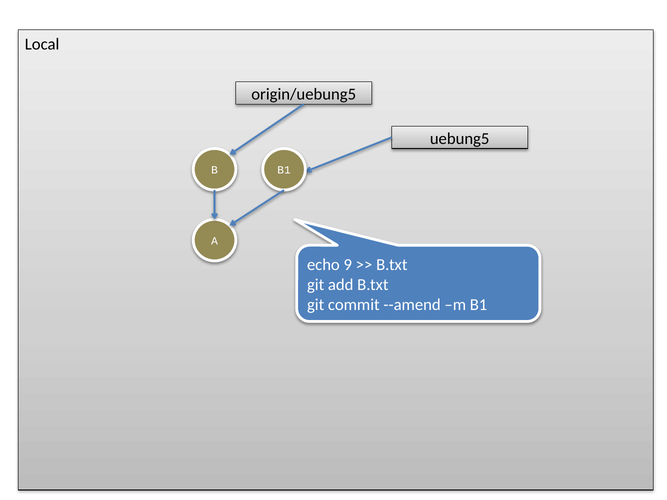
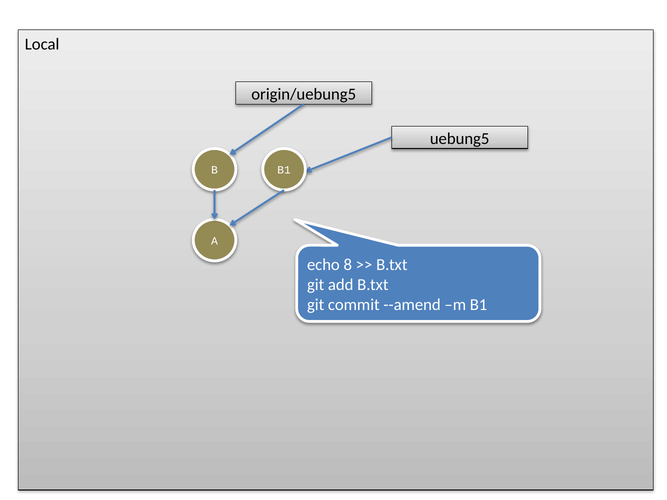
9: 9 -> 8 (348, 265)
